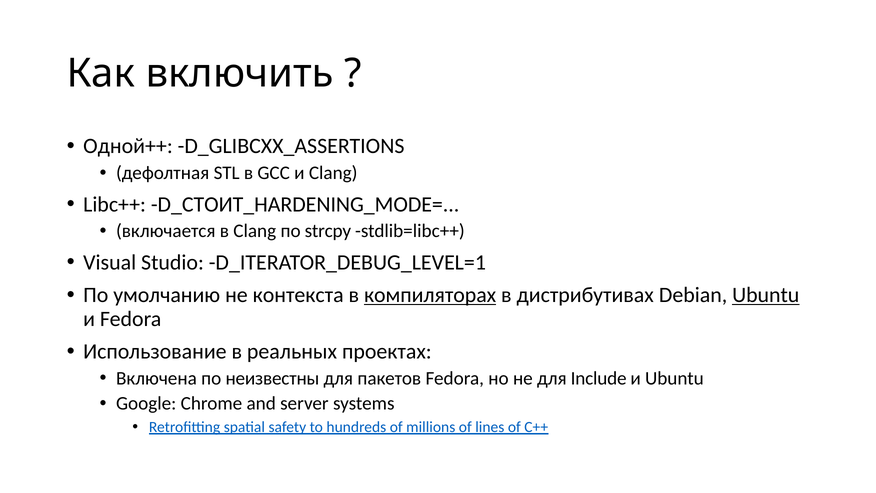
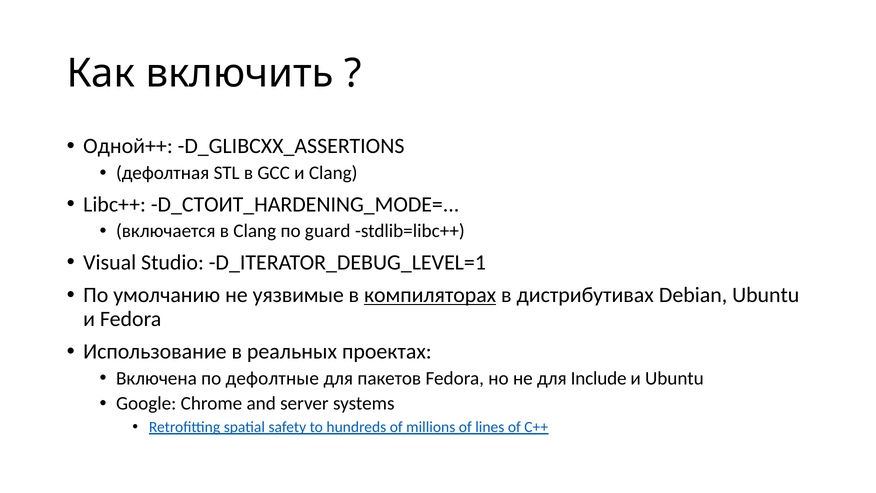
strcpy: strcpy -> guard (328, 231)
контекста: контекста -> уязвимые (298, 295)
Ubuntu underline: present -> none (766, 295)
неизвестны: неизвестны -> дефолтные (272, 378)
